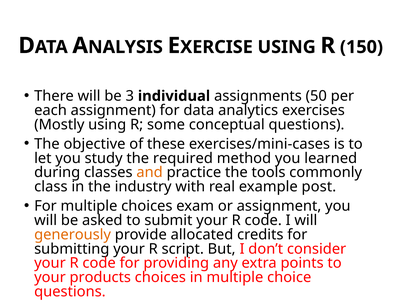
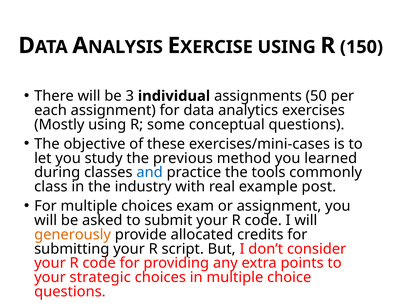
required: required -> previous (183, 158)
and colour: orange -> blue (150, 173)
products: products -> strategic (100, 278)
